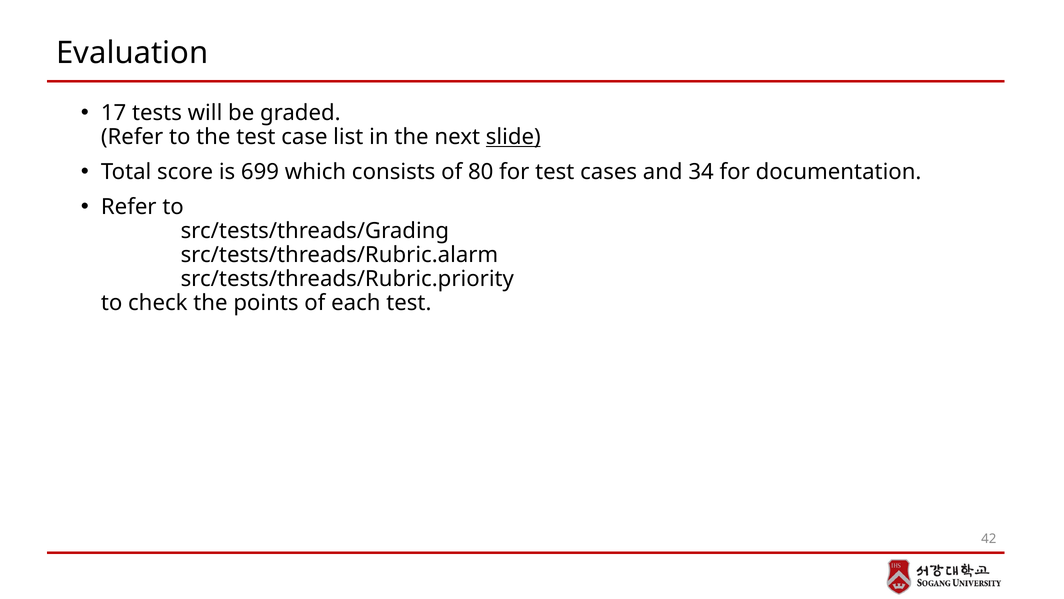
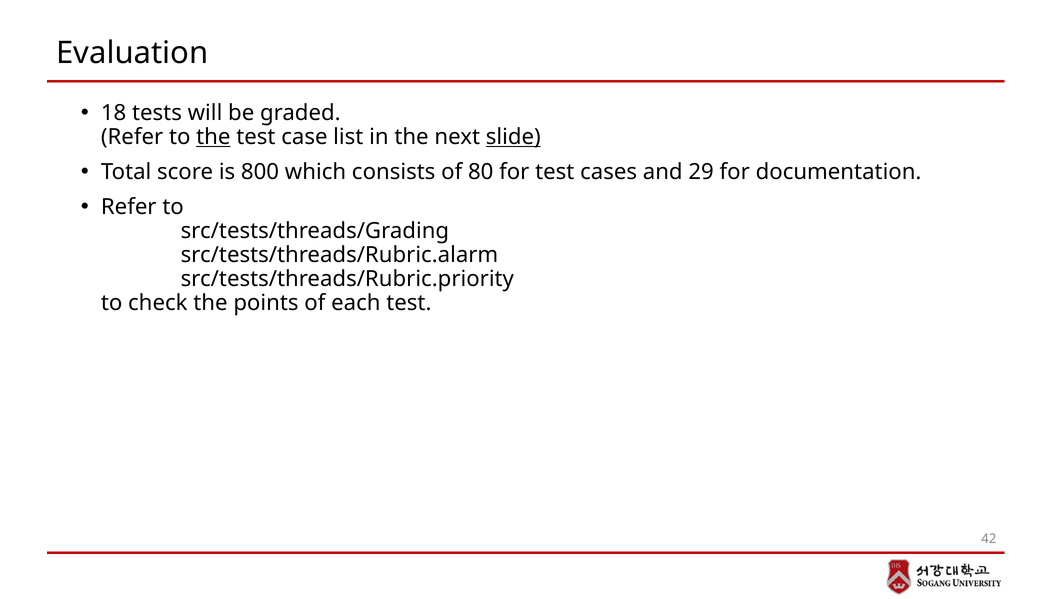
17: 17 -> 18 (114, 113)
the underline: none -> present (213, 137)
699: 699 -> 800 (260, 172)
34: 34 -> 29 (701, 172)
